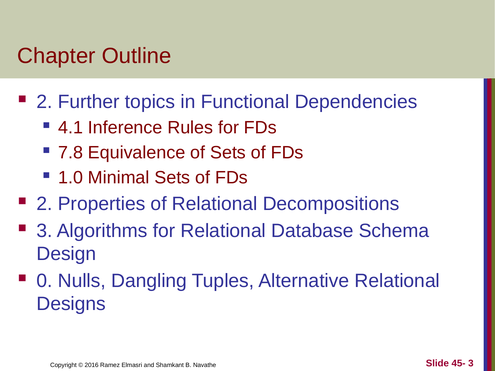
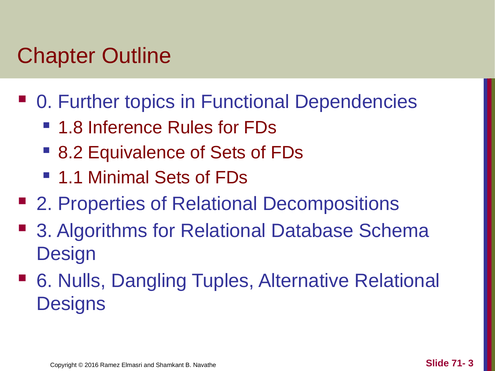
2: 2 -> 0 (45, 102)
4.1: 4.1 -> 1.8 (71, 128)
7.8: 7.8 -> 8.2 (71, 153)
1.0: 1.0 -> 1.1 (71, 178)
0: 0 -> 6 (45, 281)
45-: 45- -> 71- (459, 364)
